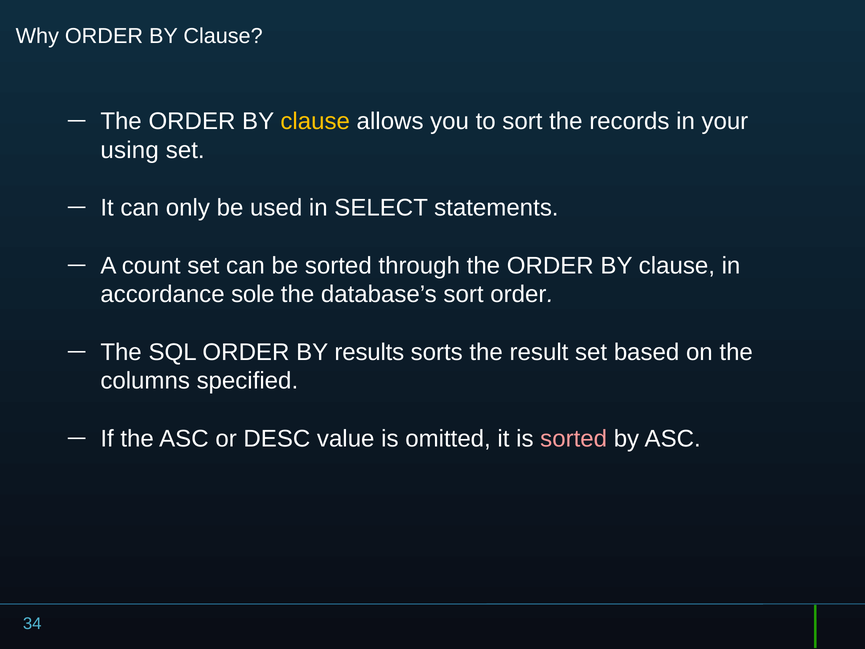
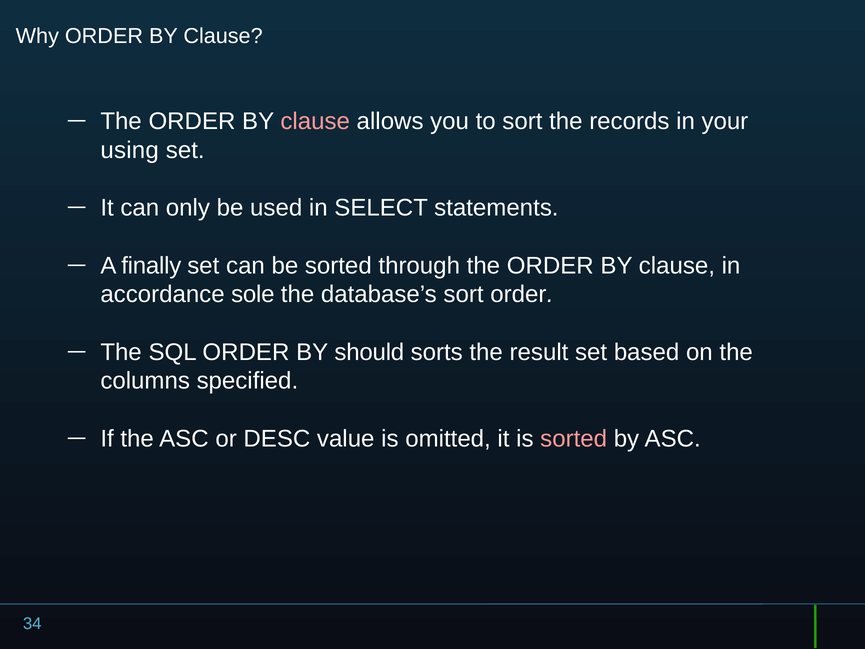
clause colour: yellow -> pink (315, 121)
count: count -> finally (151, 265)
results: results -> should (369, 352)
